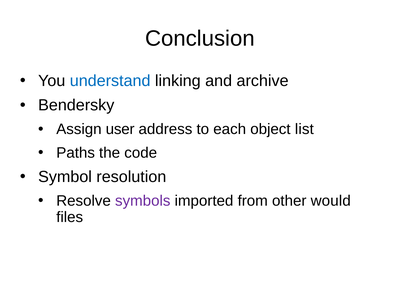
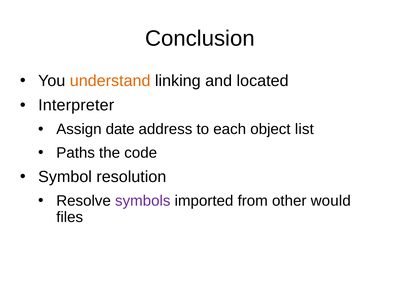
understand colour: blue -> orange (110, 81)
archive: archive -> located (263, 81)
Bendersky: Bendersky -> Interpreter (76, 105)
user: user -> date (120, 129)
